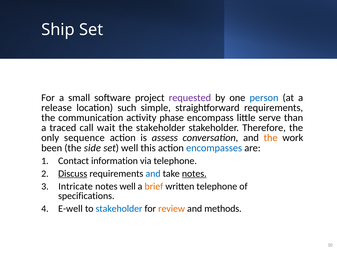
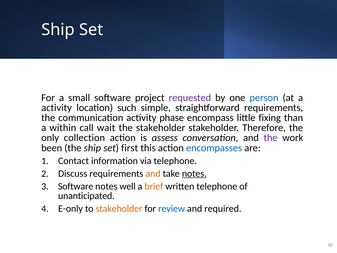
release: release -> activity (57, 108)
serve: serve -> fixing (270, 118)
traced: traced -> within (63, 128)
sequence: sequence -> collection (84, 138)
the colour: orange -> purple (271, 138)
the side: side -> ship (92, 148)
set well: well -> first (130, 148)
Discuss underline: present -> none (73, 173)
and colour: blue -> orange (153, 173)
Intricate: Intricate -> Software (76, 186)
specifications: specifications -> unanticipated (86, 196)
E-well: E-well -> E-only (70, 208)
stakeholder colour: blue -> orange (119, 208)
review colour: orange -> blue (172, 208)
methods: methods -> required (223, 208)
